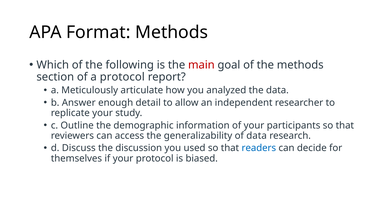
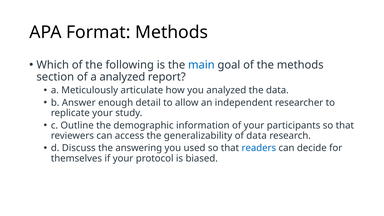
main colour: red -> blue (201, 65)
a protocol: protocol -> analyzed (122, 77)
discussion: discussion -> answering (139, 148)
